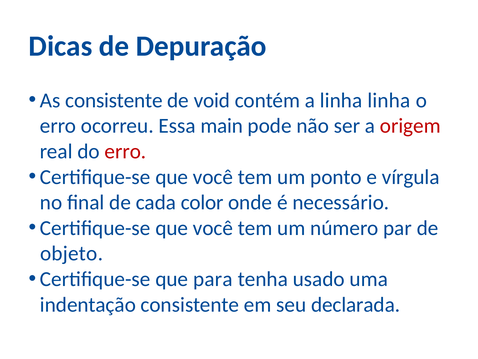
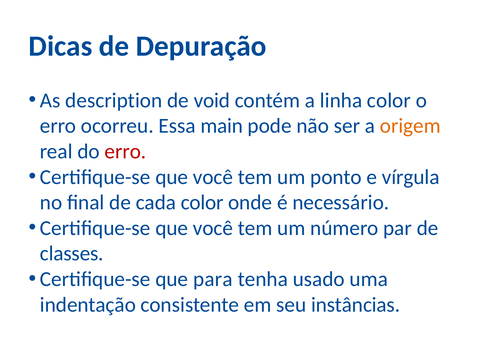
As consistente: consistente -> description (114, 100)
linha linha: linha -> color (389, 100)
origem colour: red -> orange (410, 126)
objeto: objeto -> classes (72, 253)
declarada: declarada -> instâncias (356, 304)
